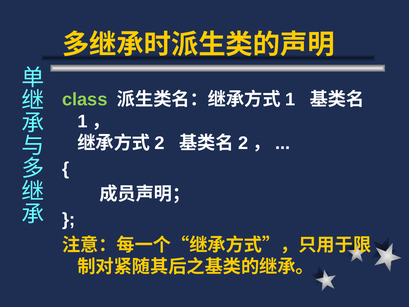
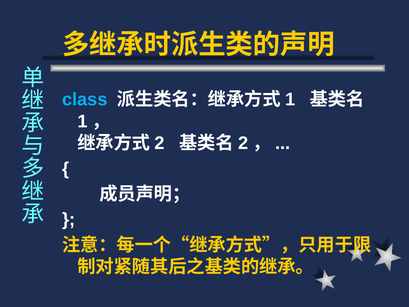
class colour: light green -> light blue (85, 99)
